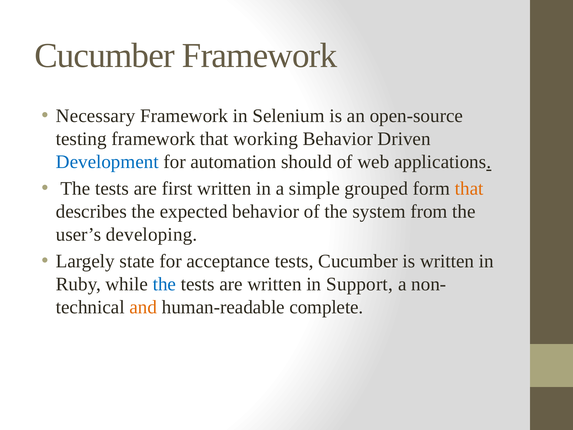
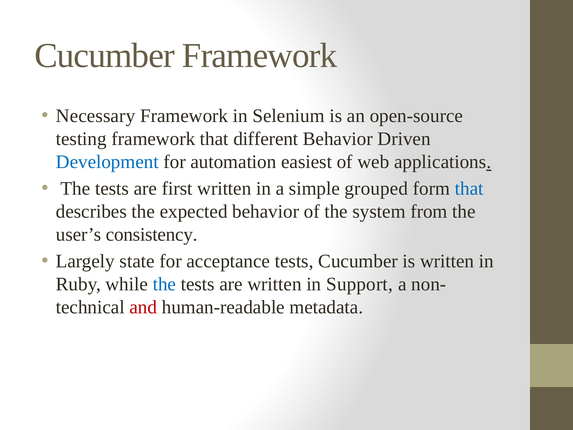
working: working -> different (266, 139)
should: should -> easiest (307, 162)
that colour: orange -> blue (469, 189)
developing: developing -> consistency (152, 234)
and colour: orange -> red (143, 307)
complete: complete -> metadata (326, 307)
